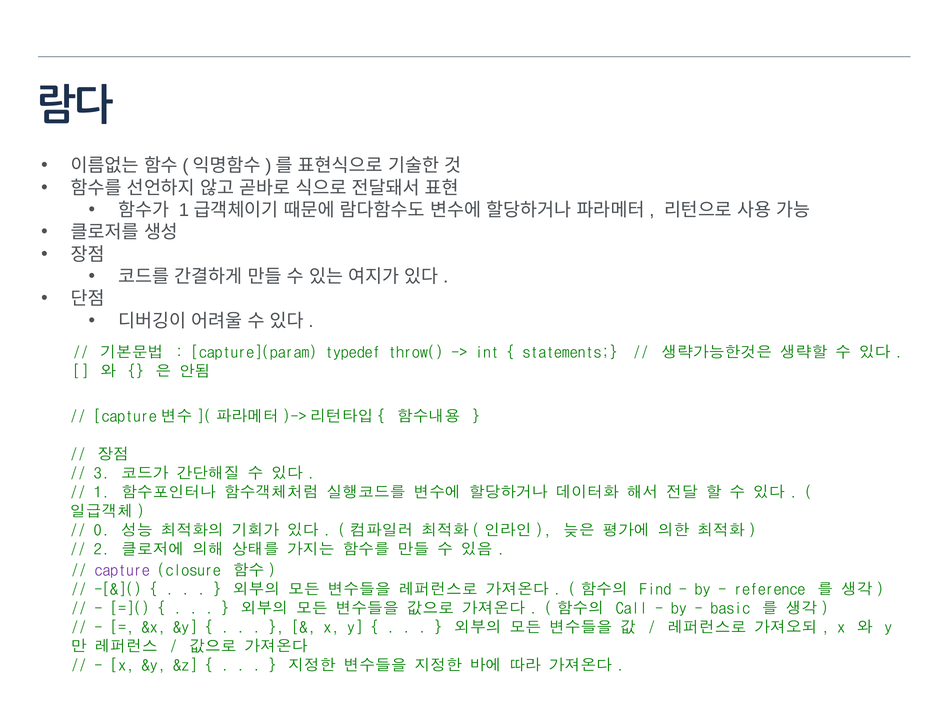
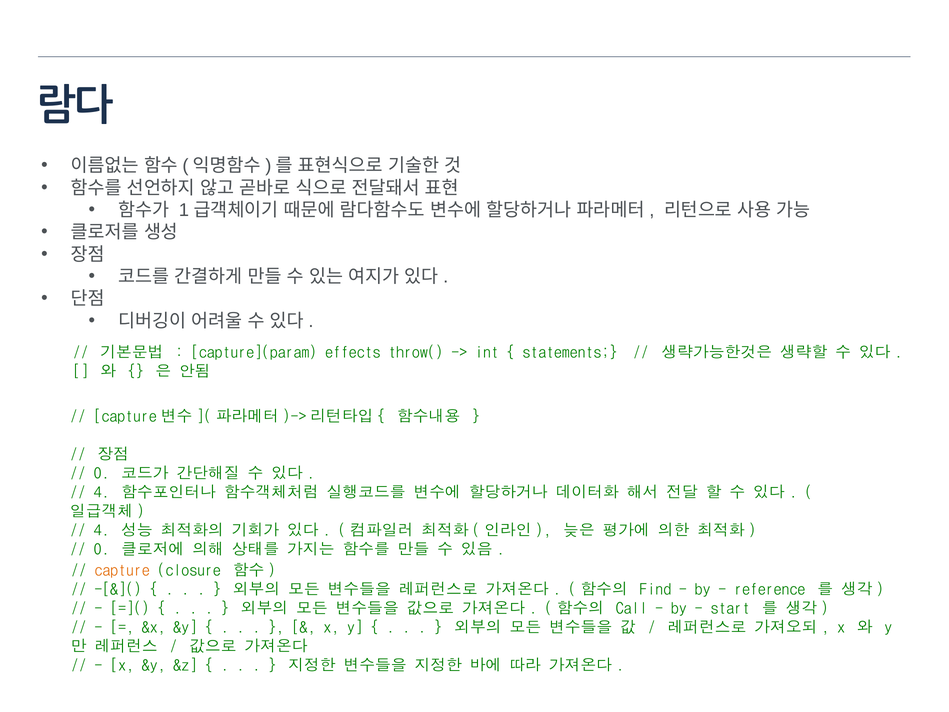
typedef: typedef -> effects (353, 352)
3: 3 -> 0 (102, 473)
1: 1 -> 4 (102, 492)
0: 0 -> 4 (102, 530)
2: 2 -> 0 (102, 549)
capture colour: purple -> orange (122, 570)
basic: basic -> start (730, 608)
